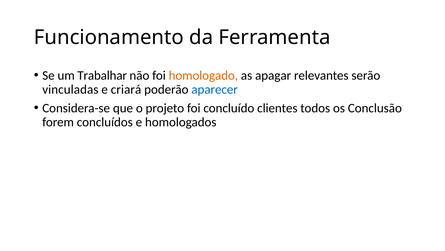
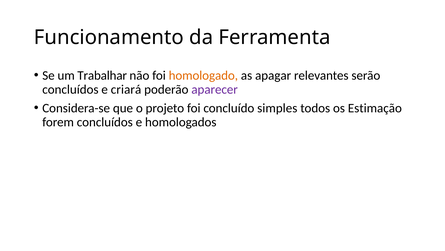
vinculadas: vinculadas -> concluídos (70, 89)
aparecer colour: blue -> purple (215, 89)
clientes: clientes -> simples (277, 108)
Conclusão: Conclusão -> Estimação (375, 108)
